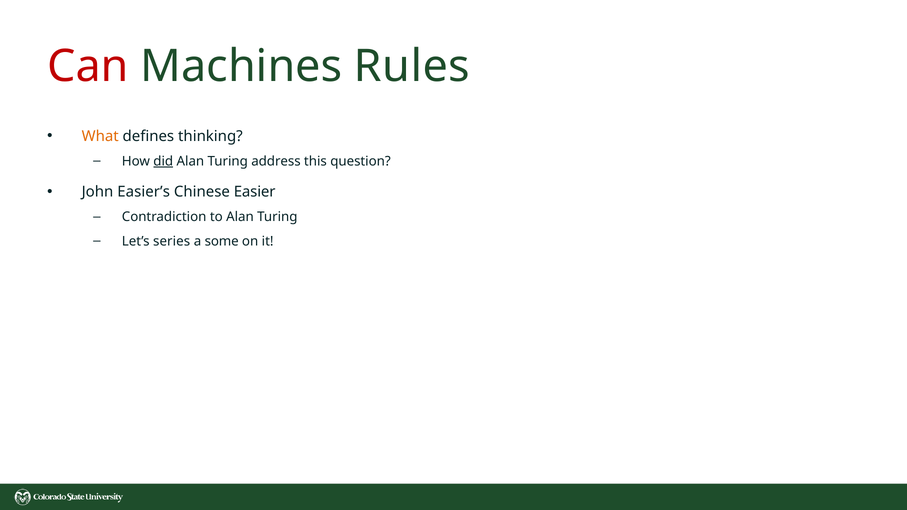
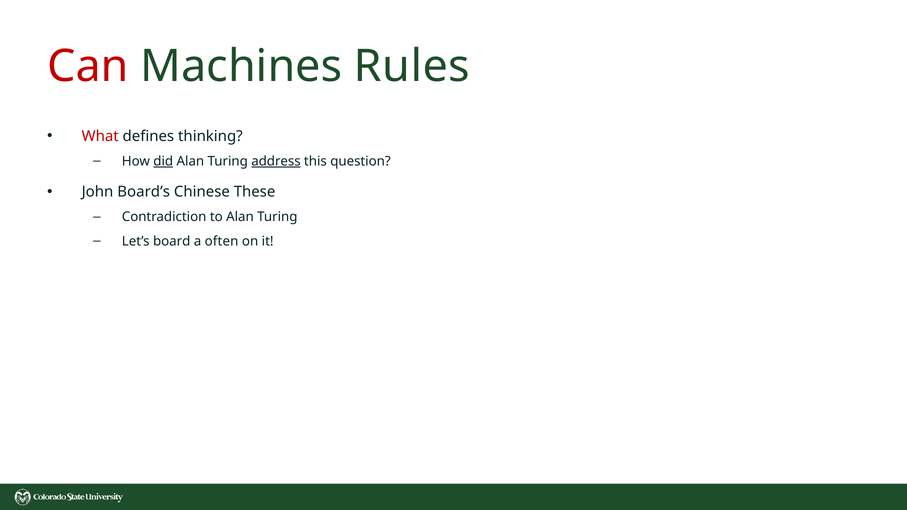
What colour: orange -> red (100, 136)
address underline: none -> present (276, 161)
Easier’s: Easier’s -> Board’s (144, 192)
Easier: Easier -> These (255, 192)
series: series -> board (172, 241)
some: some -> often (222, 241)
